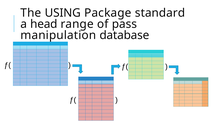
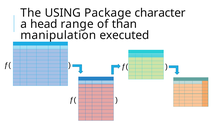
standard: standard -> character (160, 13)
pass: pass -> than (124, 24)
database: database -> executed (124, 35)
